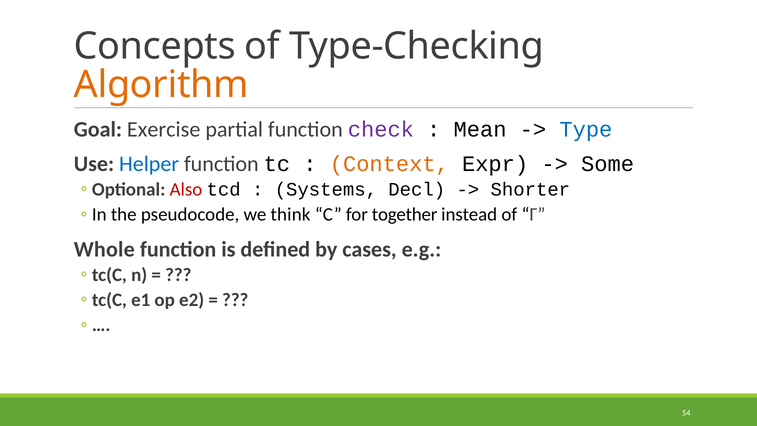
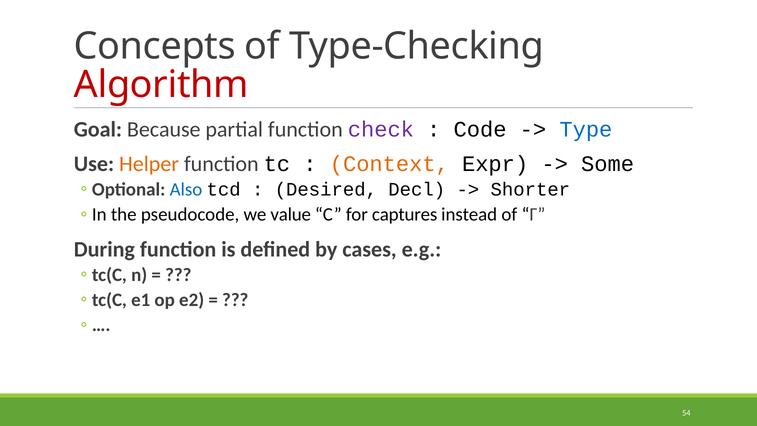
Algorithm colour: orange -> red (161, 85)
Exercise: Exercise -> Because (164, 129)
Mean: Mean -> Code (480, 129)
Helper colour: blue -> orange (149, 164)
Also colour: red -> blue (186, 189)
Systems: Systems -> Desired (326, 189)
think: think -> value (291, 215)
together: together -> captures (405, 215)
Whole: Whole -> During (104, 249)
